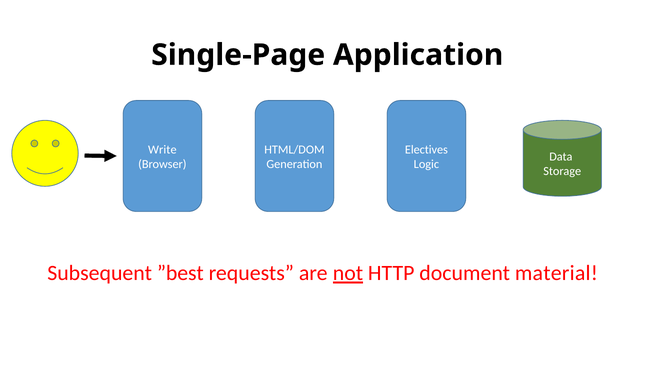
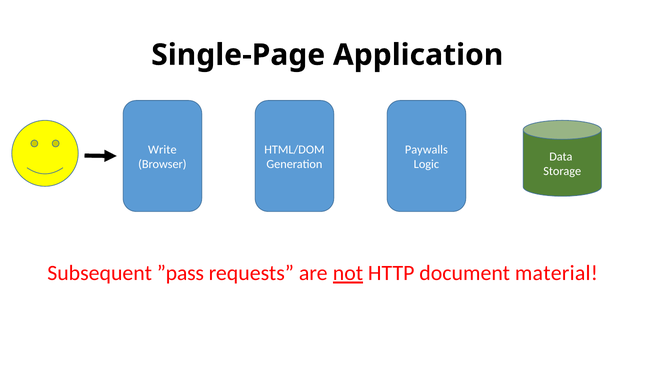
Electives: Electives -> Paywalls (426, 150)
”best: ”best -> ”pass (180, 273)
